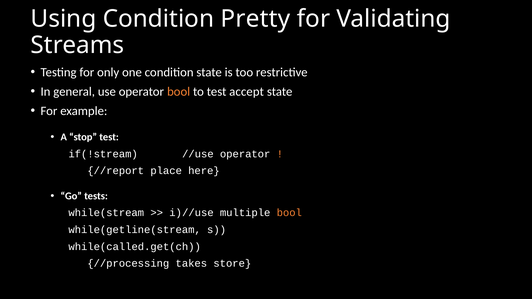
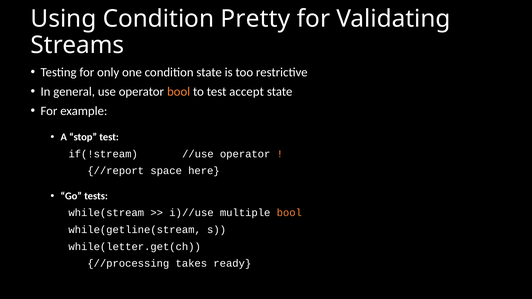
place: place -> space (166, 171)
while(called.get(ch: while(called.get(ch -> while(letter.get(ch (135, 247)
store: store -> ready (232, 264)
